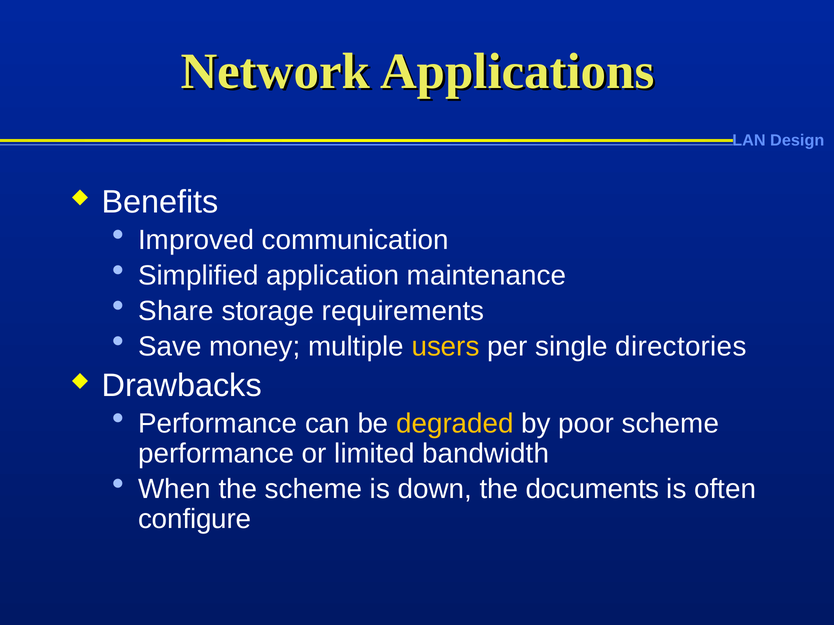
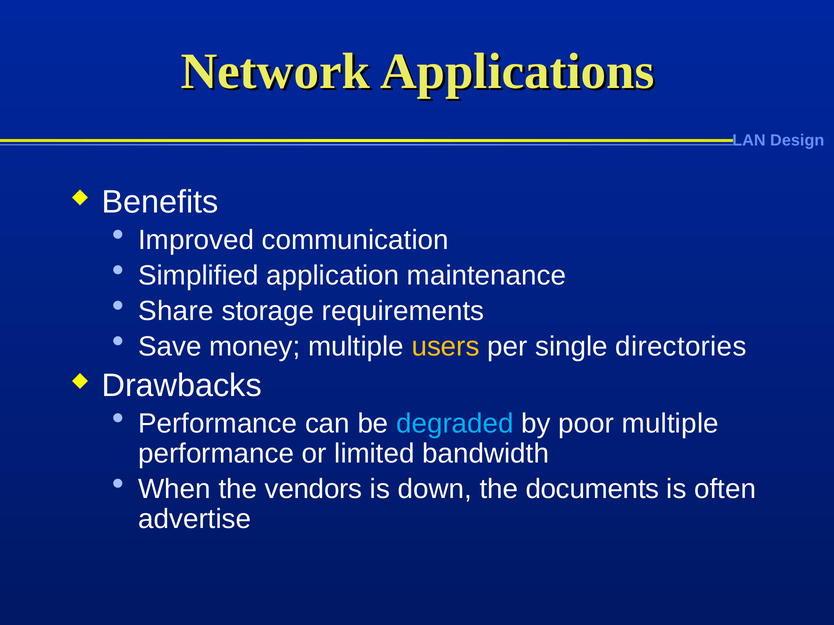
degraded colour: yellow -> light blue (455, 424)
poor scheme: scheme -> multiple (670, 424)
the scheme: scheme -> vendors (314, 490)
configure: configure -> advertise (195, 520)
